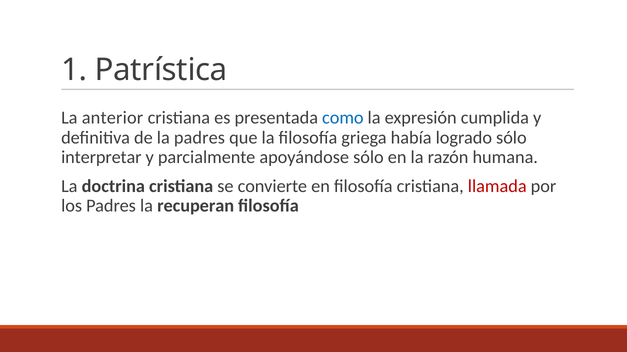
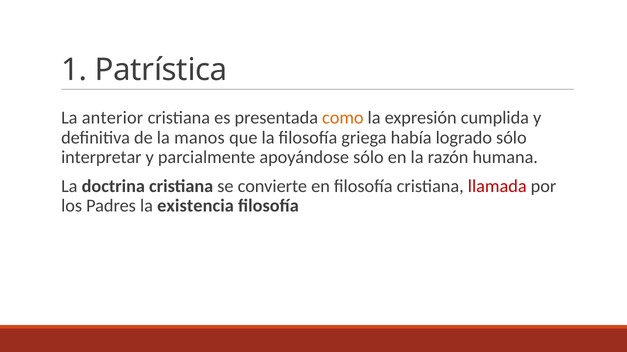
como colour: blue -> orange (343, 118)
la padres: padres -> manos (199, 138)
recuperan: recuperan -> existencia (196, 206)
